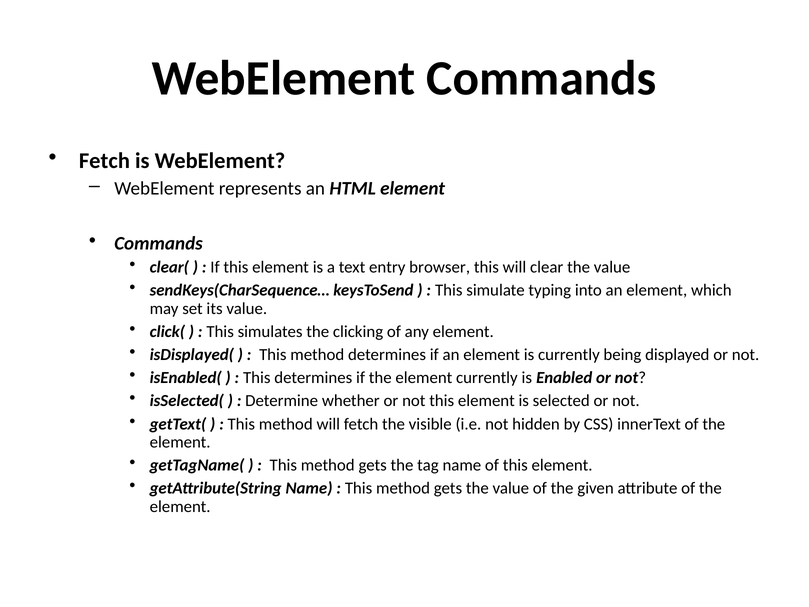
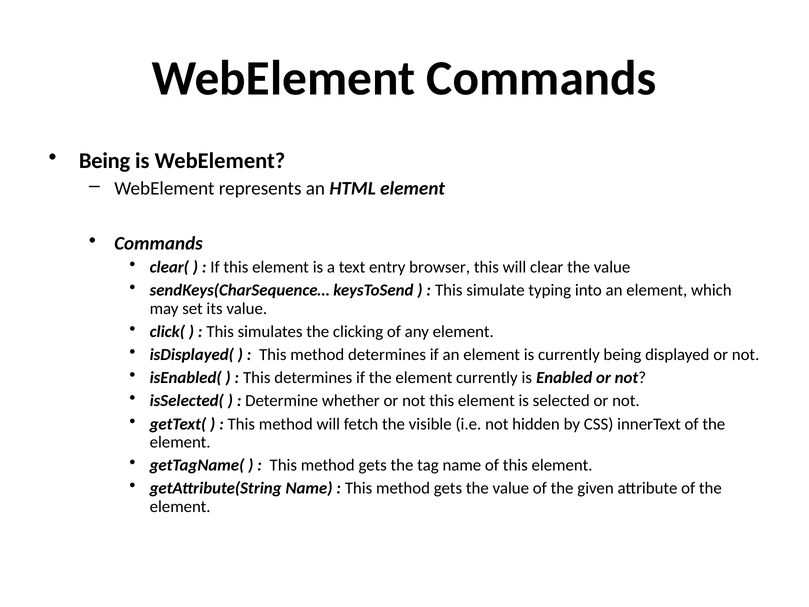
Fetch: Fetch -> Being (105, 161)
